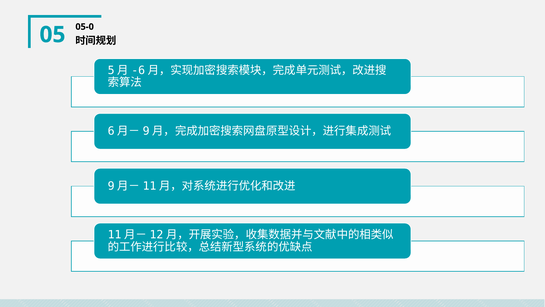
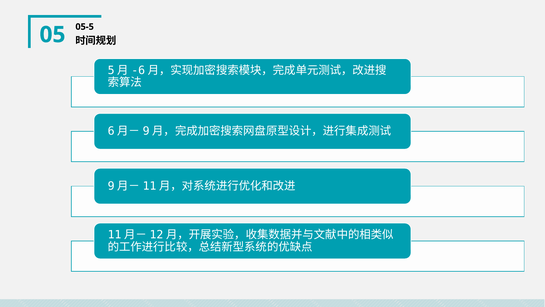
05-0: 05-0 -> 05-5 (85, 27)
